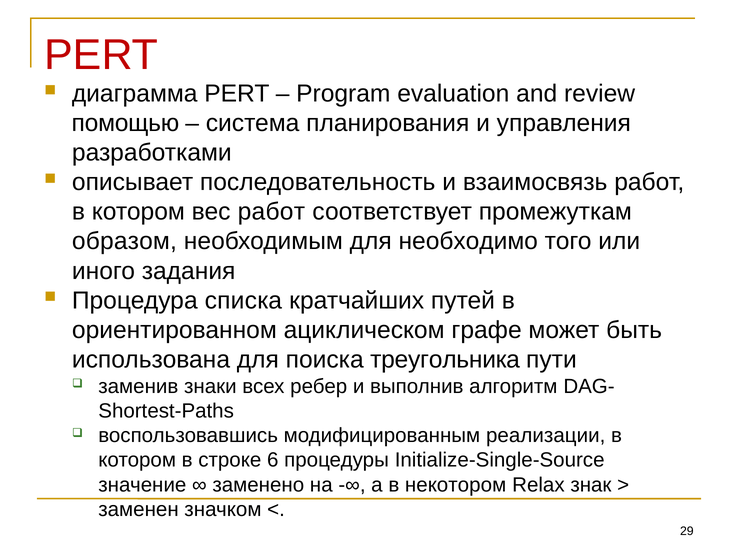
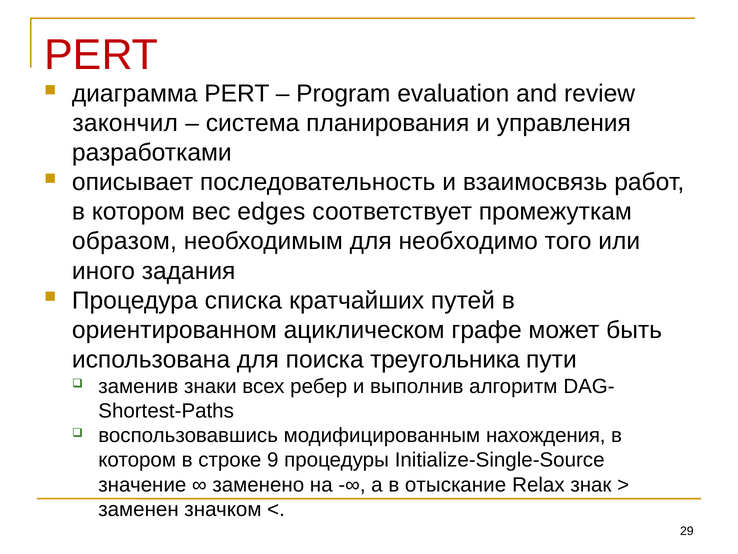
помощью: помощью -> закончил (125, 123)
вес работ: работ -> edges (271, 212)
реализации: реализации -> нахождения (546, 435)
6: 6 -> 9 (273, 460)
некотором: некотором -> отыскание (456, 484)
